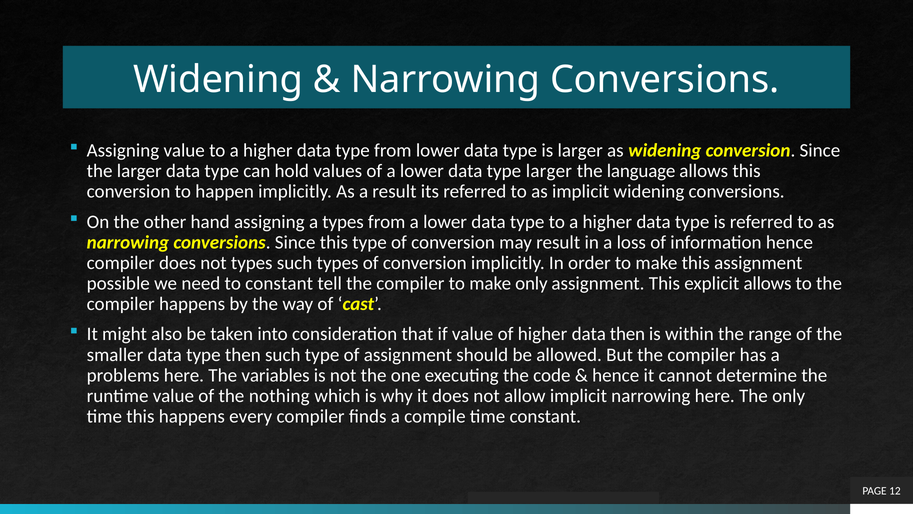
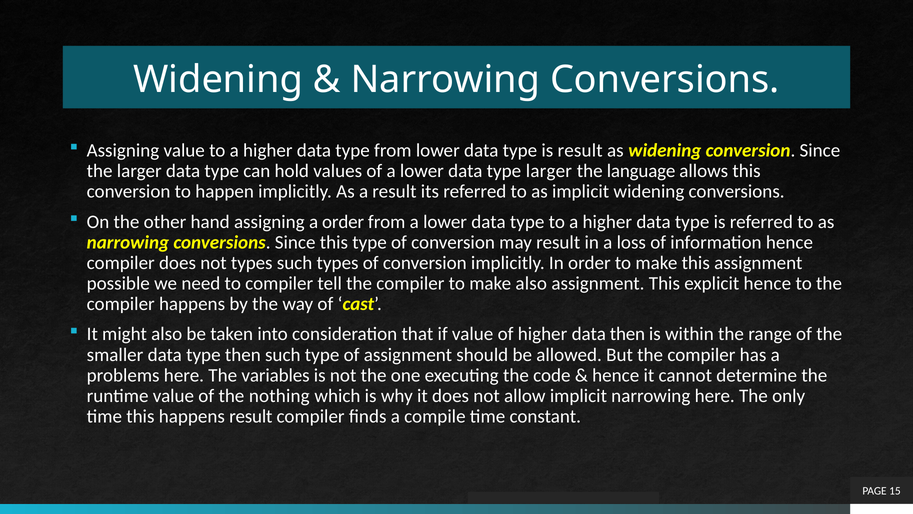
is larger: larger -> result (580, 150)
a types: types -> order (343, 222)
to constant: constant -> compiler (279, 283)
make only: only -> also (531, 283)
explicit allows: allows -> hence (767, 283)
happens every: every -> result (251, 416)
12: 12 -> 15 (895, 491)
